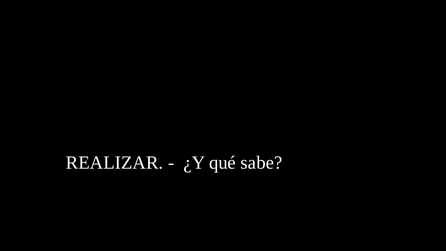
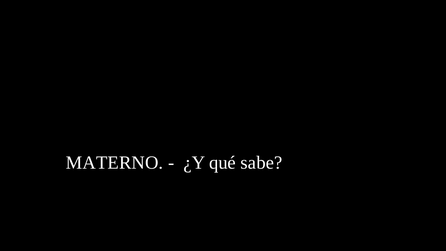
REALIZAR: REALIZAR -> MATERNO (115, 163)
